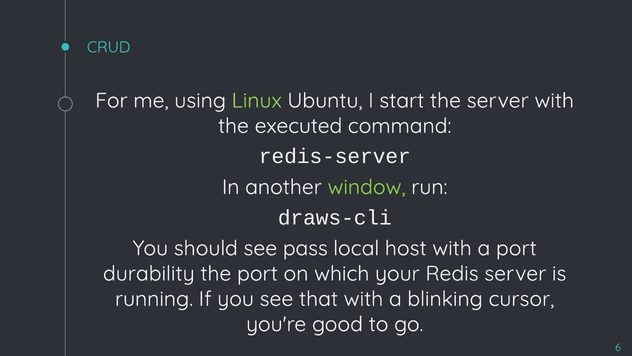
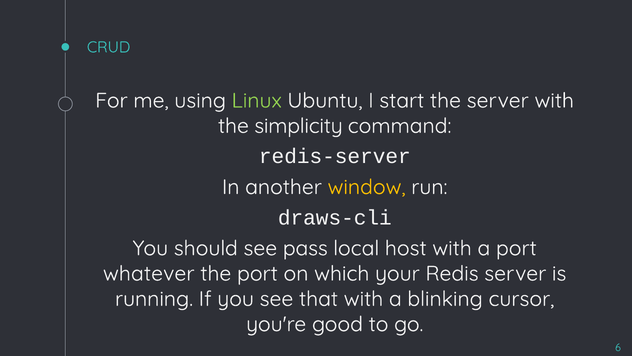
executed: executed -> simplicity (298, 126)
window colour: light green -> yellow (367, 187)
durability: durability -> whatever (149, 273)
